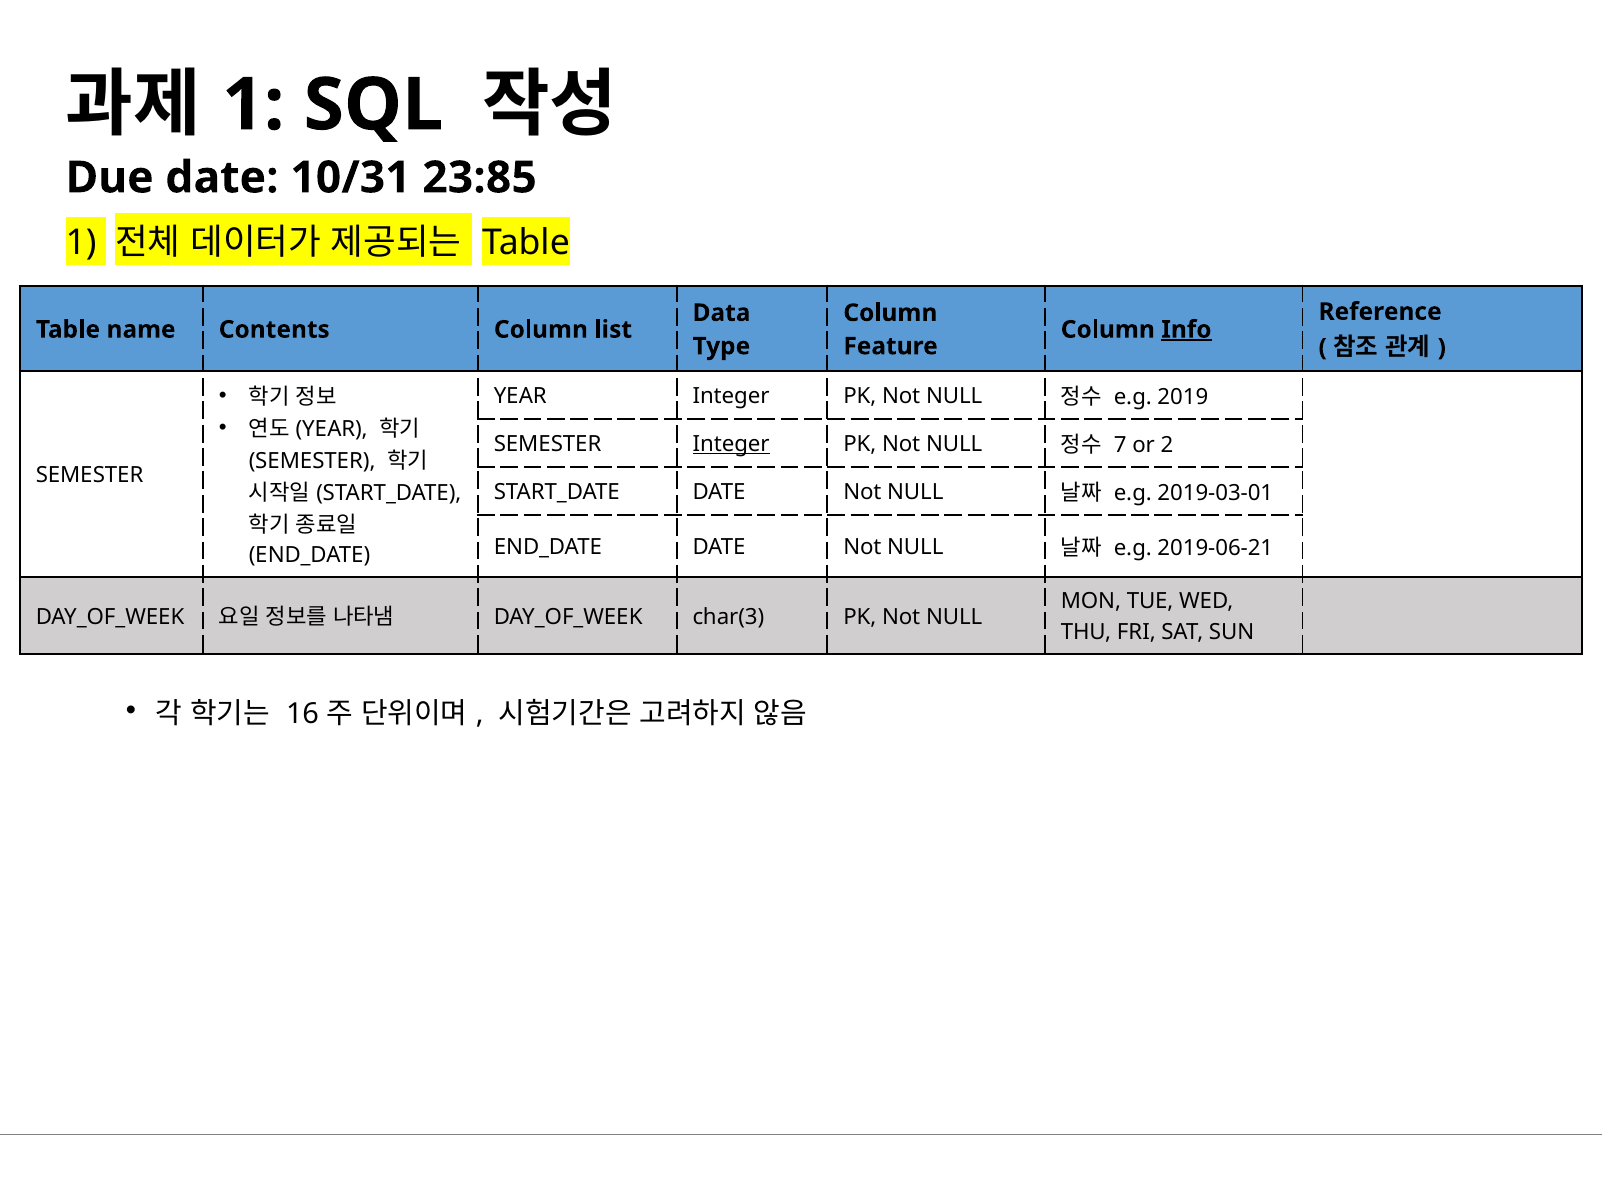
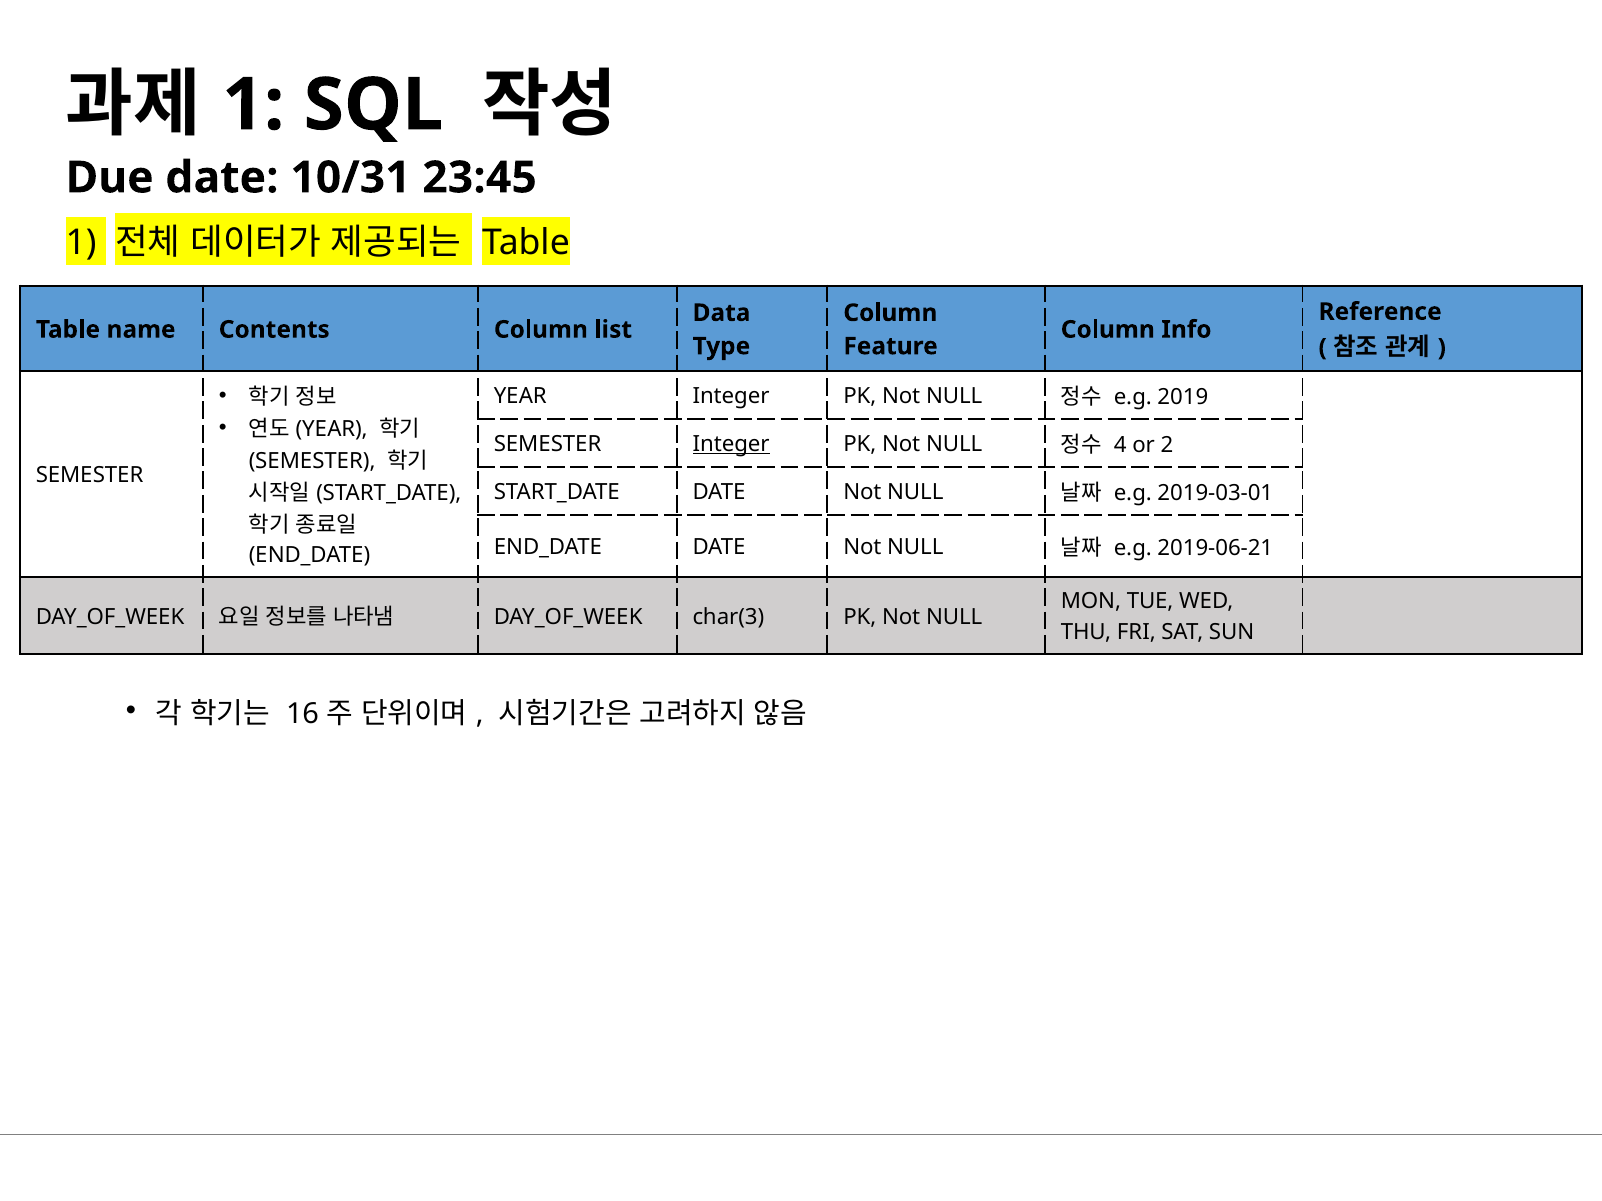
23:85: 23:85 -> 23:45 (480, 178)
Info underline: present -> none (1186, 330)
7: 7 -> 4 (1120, 445)
